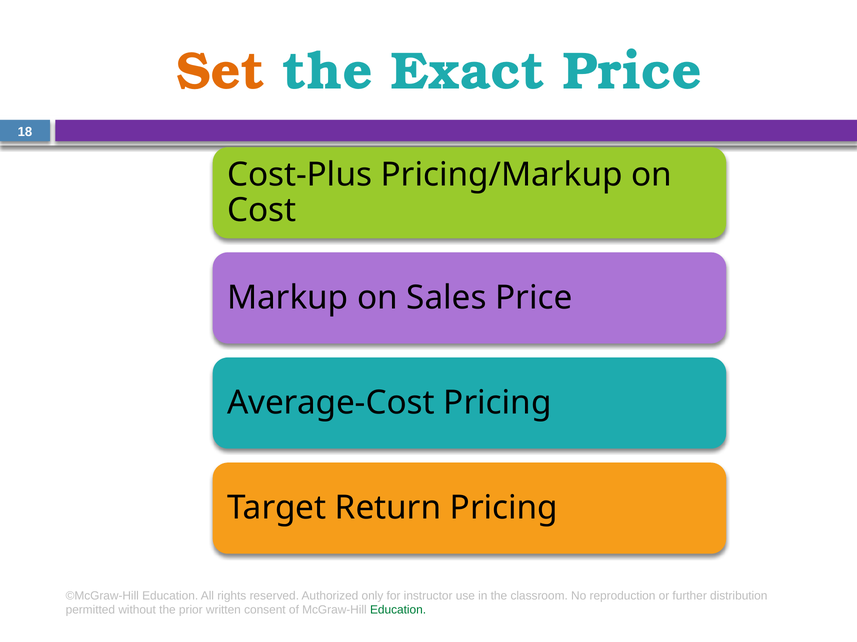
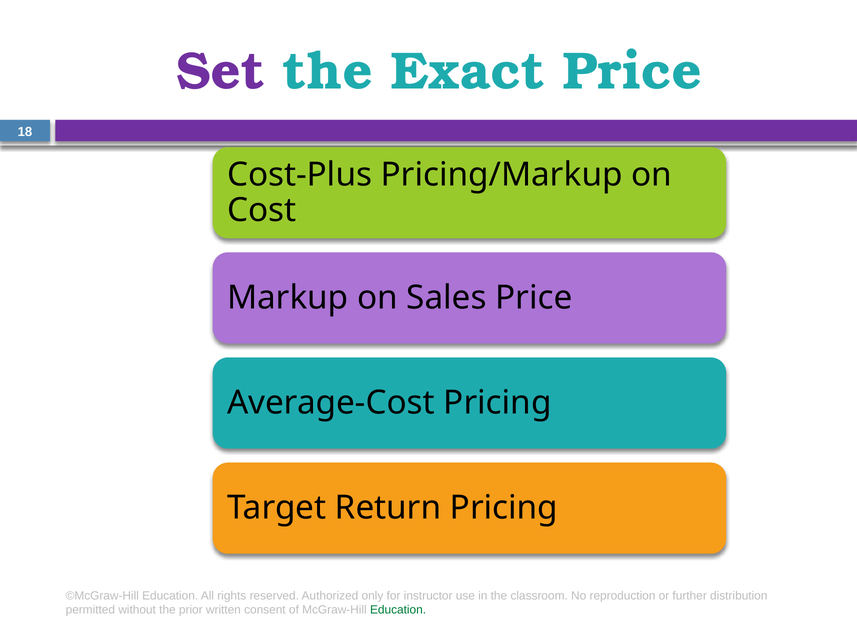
Set colour: orange -> purple (221, 71)
